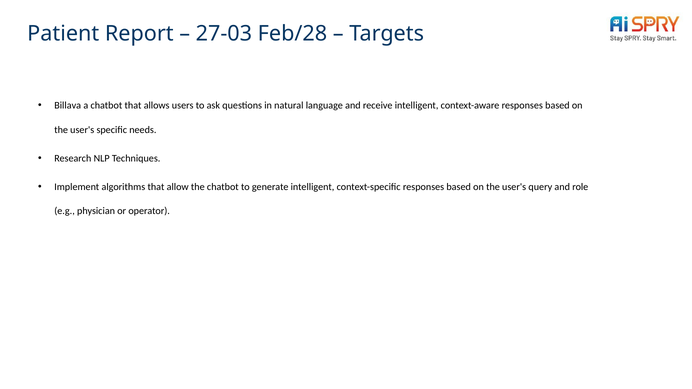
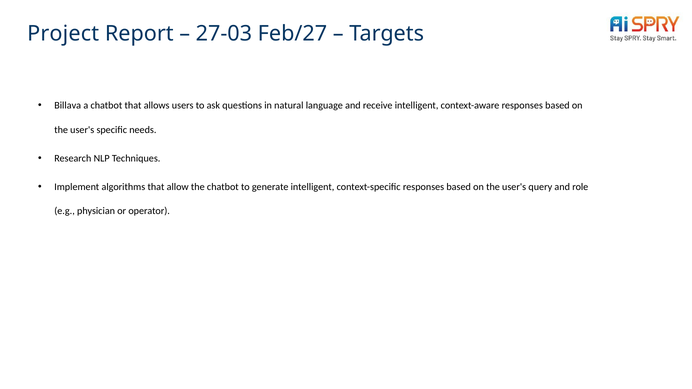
Patient: Patient -> Project (63, 34)
Feb/28: Feb/28 -> Feb/27 (292, 34)
